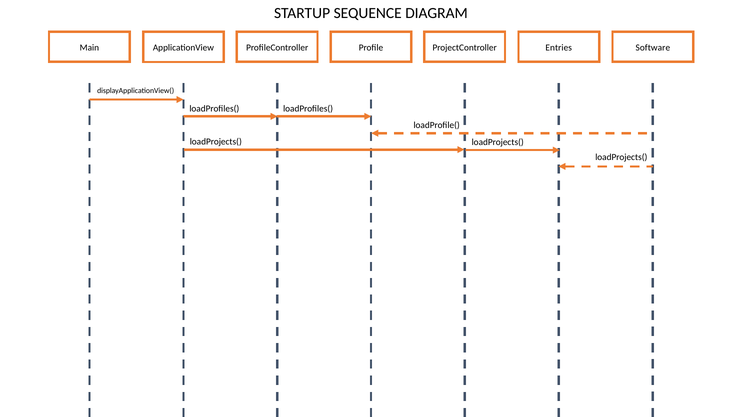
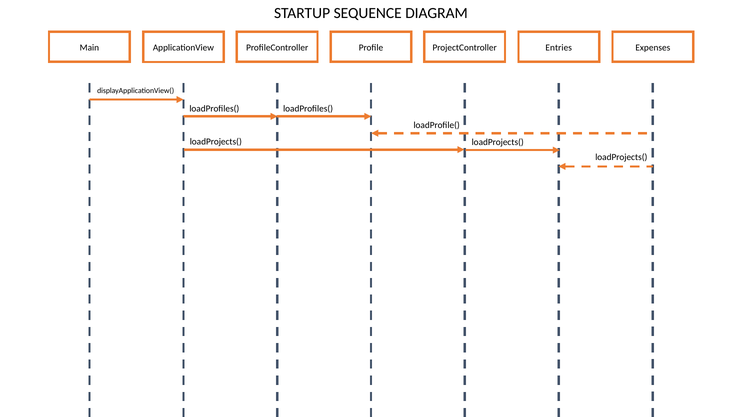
Software: Software -> Expenses (653, 48)
